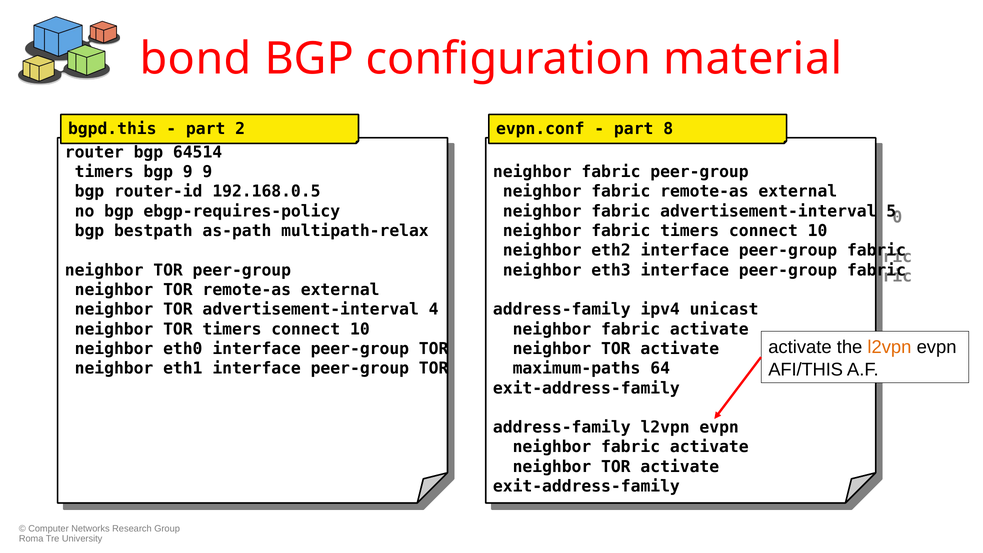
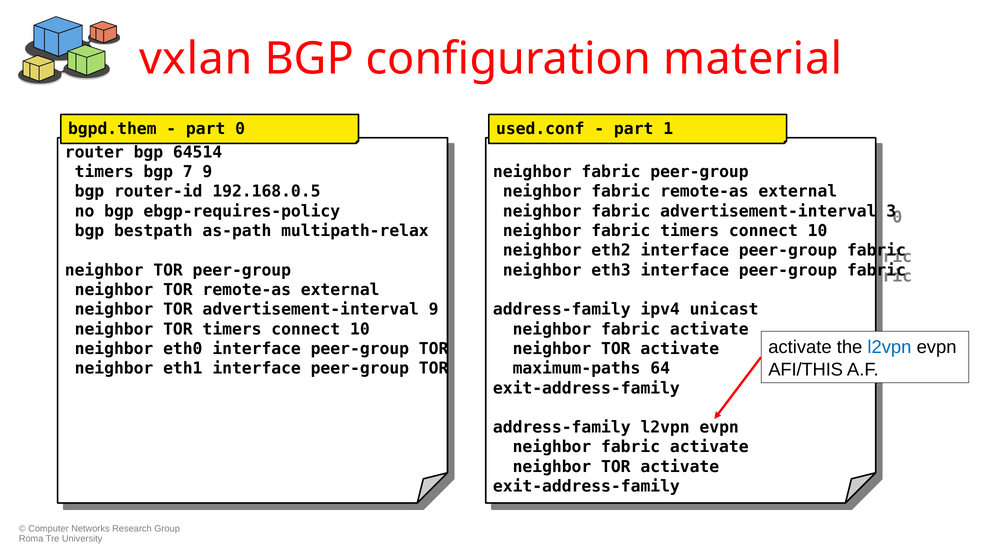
bond: bond -> vxlan (196, 59)
bgpd.this: bgpd.this -> bgpd.them (112, 129)
part 2: 2 -> 0 (240, 129)
evpn.conf: evpn.conf -> used.conf (540, 129)
8: 8 -> 1 (668, 129)
9: 9 -> 7 (188, 172)
5: 5 -> 3 (891, 211)
4: 4 -> 9 (434, 309)
l2vpn colour: orange -> blue (889, 347)
